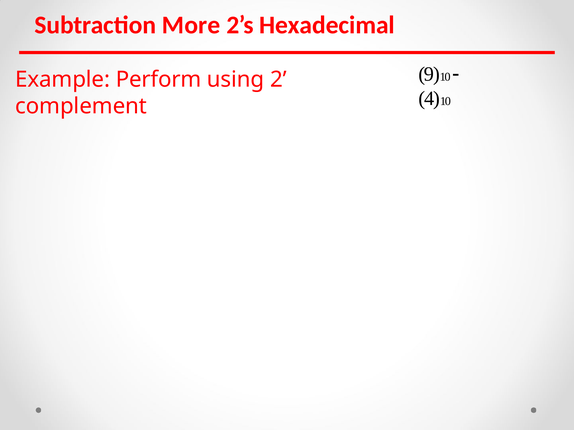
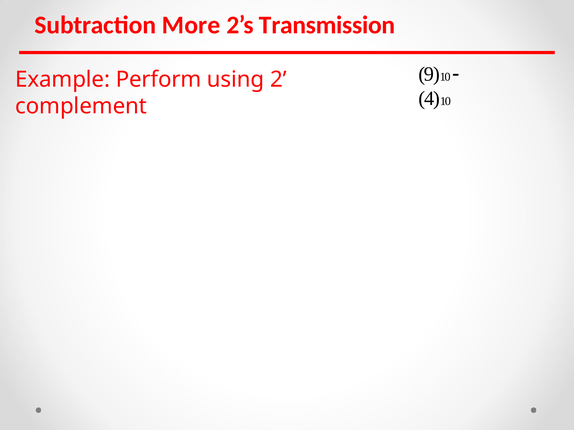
Hexadecimal: Hexadecimal -> Transmission (327, 25)
